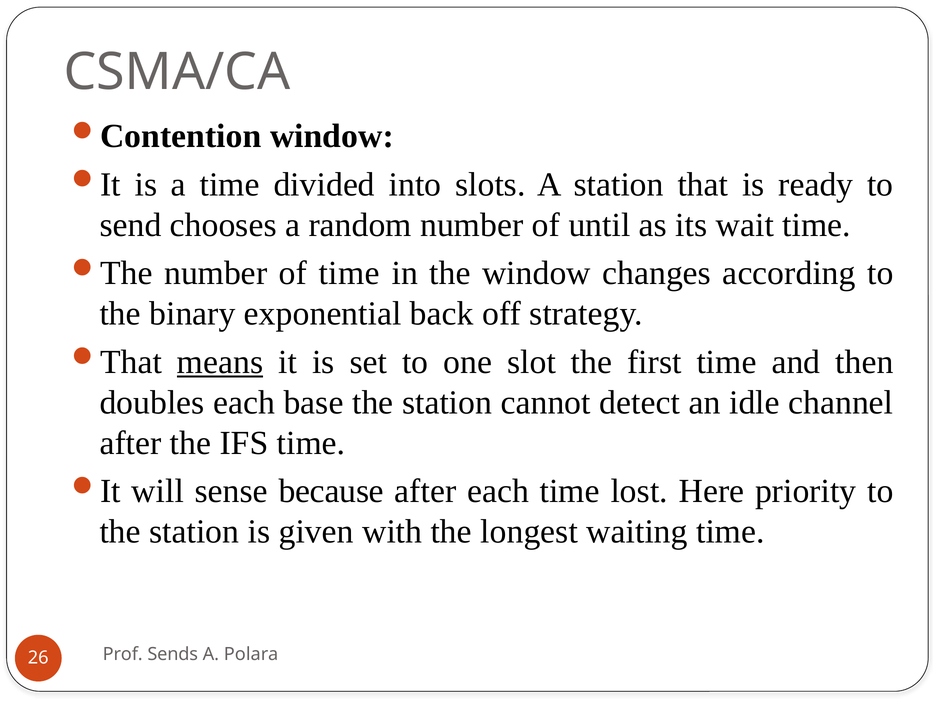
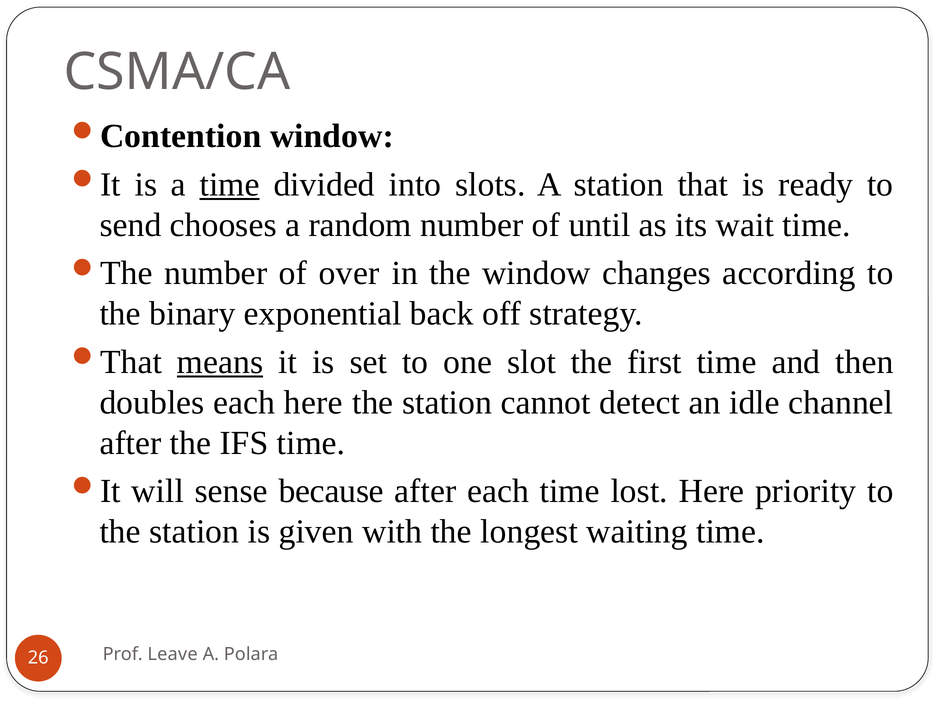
time underline: none -> present (230, 185)
of time: time -> over (349, 273)
each base: base -> here (313, 403)
Sends: Sends -> Leave (173, 654)
